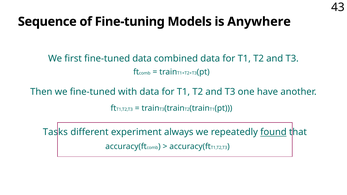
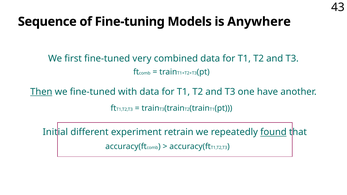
fine-tuned data: data -> very (142, 59)
Then underline: none -> present (41, 92)
Tasks: Tasks -> Initial (55, 132)
always: always -> retrain (179, 132)
